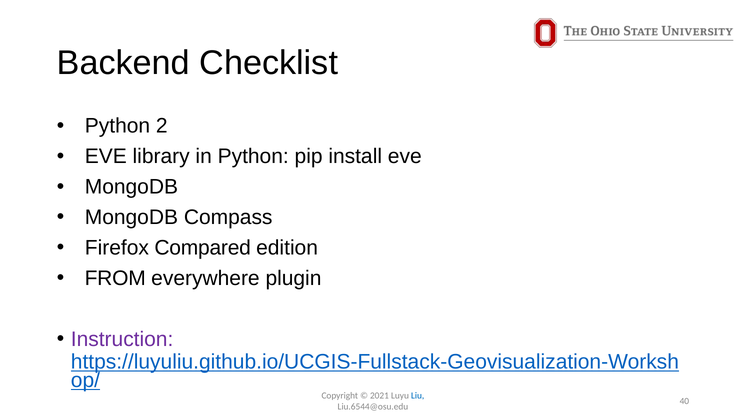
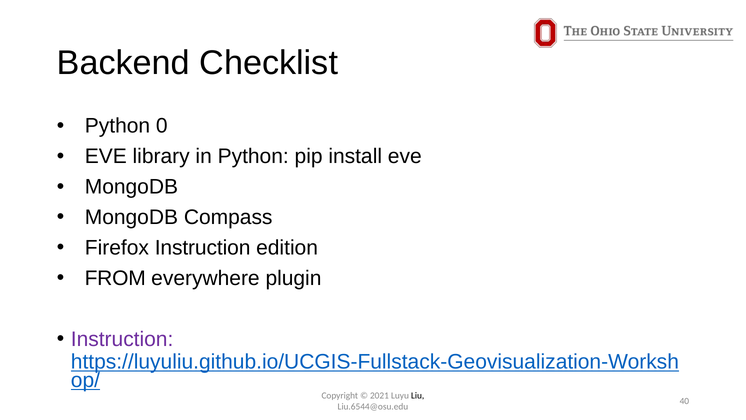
2: 2 -> 0 (162, 126)
Firefox Compared: Compared -> Instruction (203, 248)
Liu colour: blue -> black (418, 395)
